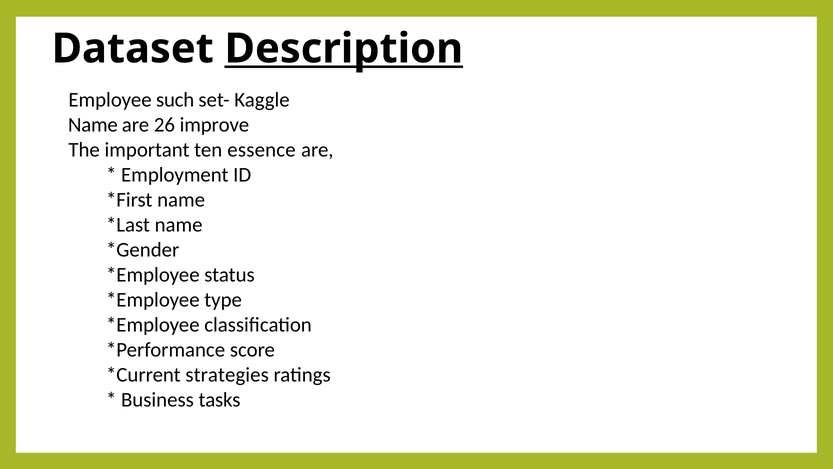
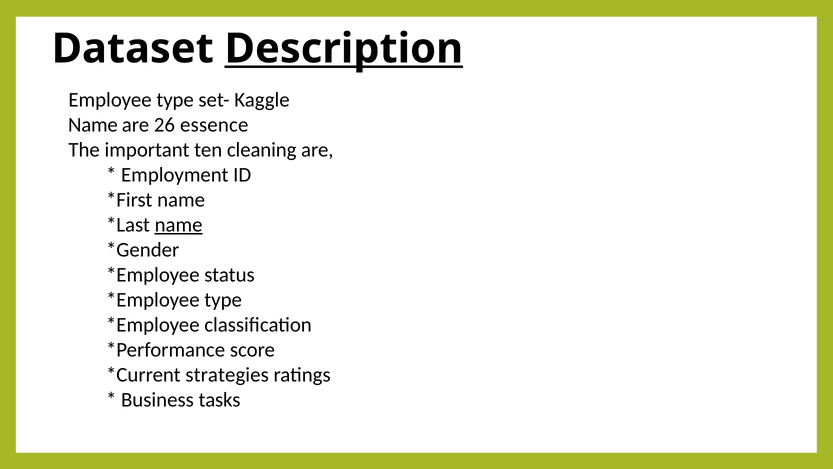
Employee such: such -> type (175, 100)
improve: improve -> essence (214, 125)
essence: essence -> cleaning (262, 150)
name underline: none -> present (179, 225)
